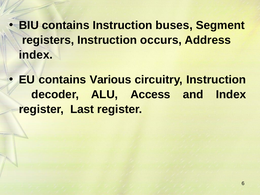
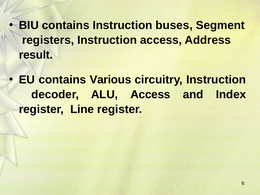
Instruction occurs: occurs -> access (161, 40)
index: index -> result (36, 55)
Last: Last -> Line (82, 109)
